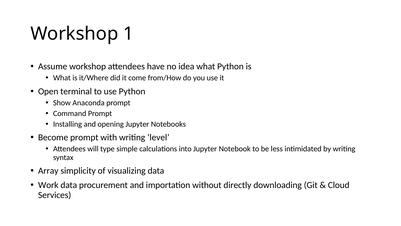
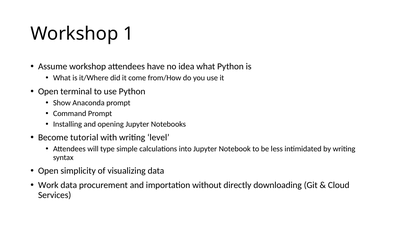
Become prompt: prompt -> tutorial (84, 137)
Array: Array -> Open (48, 171)
